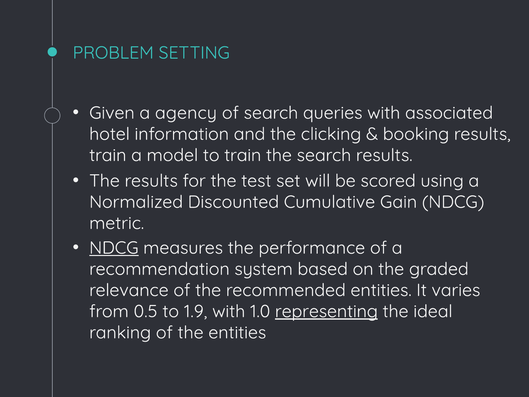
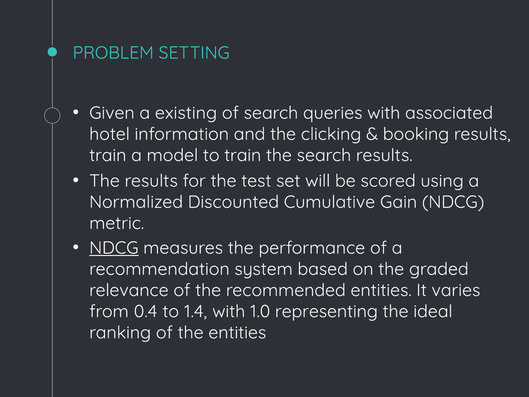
agency: agency -> existing (186, 113)
0.5: 0.5 -> 0.4 (145, 311)
1.9: 1.9 -> 1.4 (195, 311)
representing underline: present -> none (326, 311)
